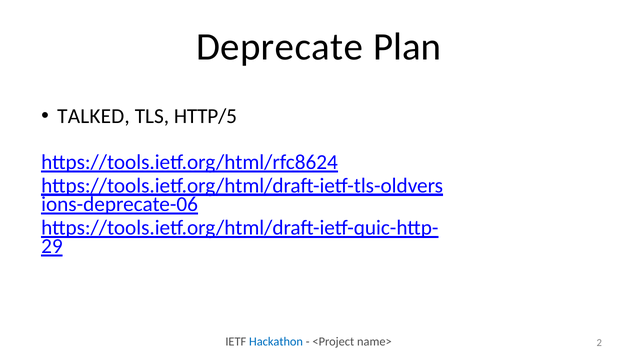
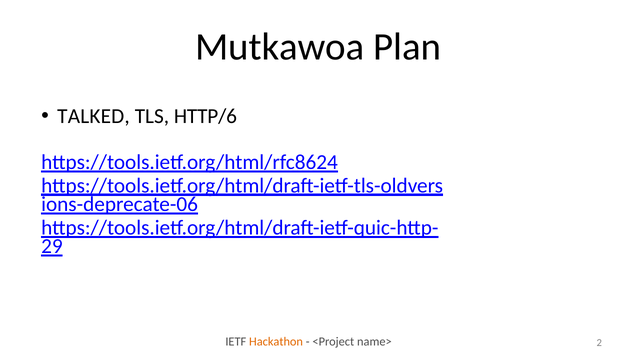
Deprecate: Deprecate -> Mutkawoa (280, 47)
HTTP/5: HTTP/5 -> HTTP/6 (205, 116)
Hackathon colour: blue -> orange (276, 341)
